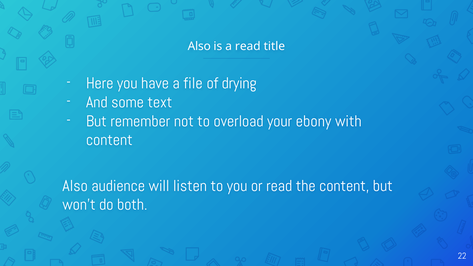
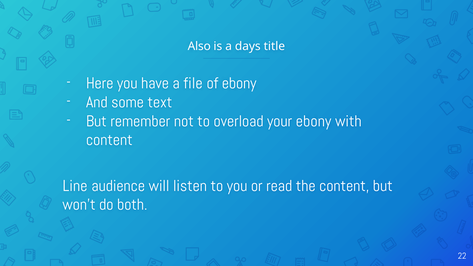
a read: read -> days (248, 46)
of drying: drying -> ebony (239, 83)
Also: Also -> Line (75, 186)
